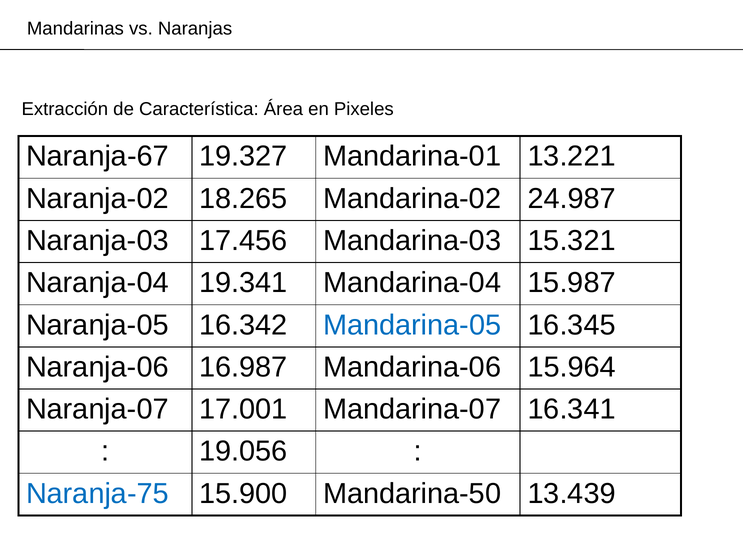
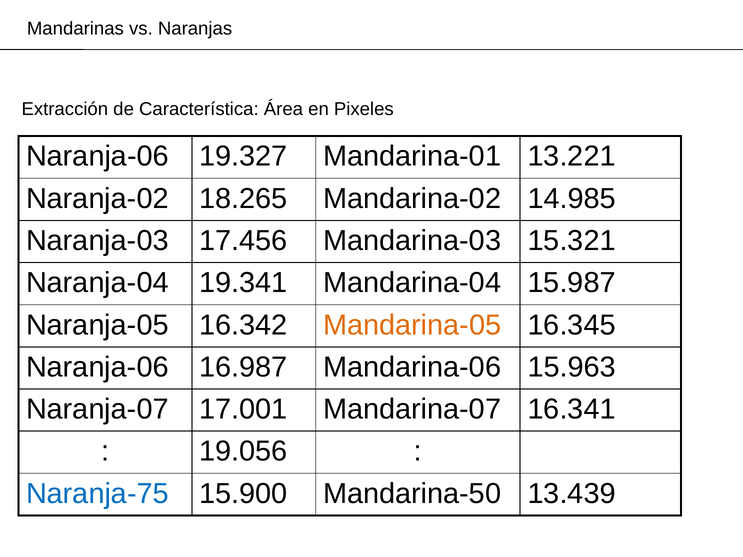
Naranja-67: Naranja-67 -> Naranja-06 (97, 157)
24.987: 24.987 -> 14.985 (572, 199)
Mandarina-05 colour: blue -> orange (412, 325)
15.964: 15.964 -> 15.963 (572, 367)
